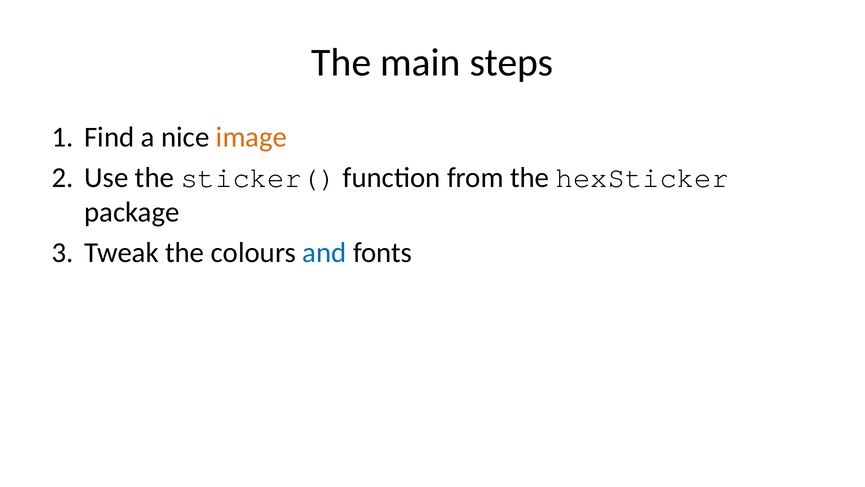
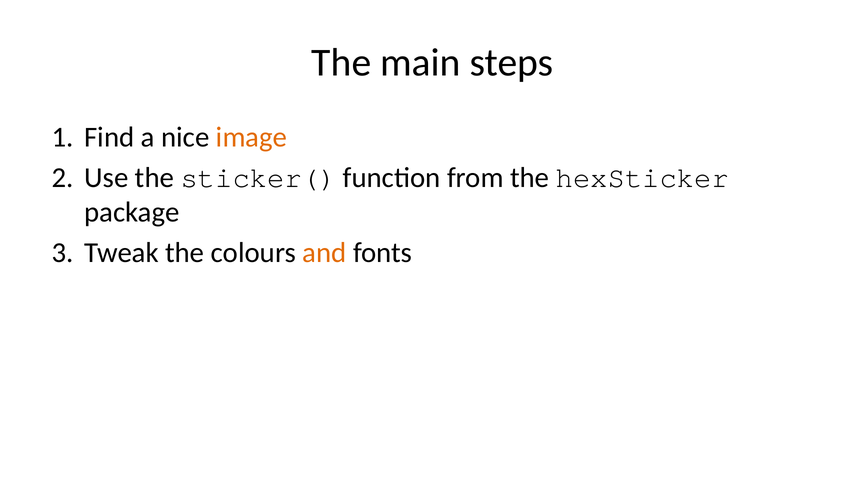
and colour: blue -> orange (324, 253)
